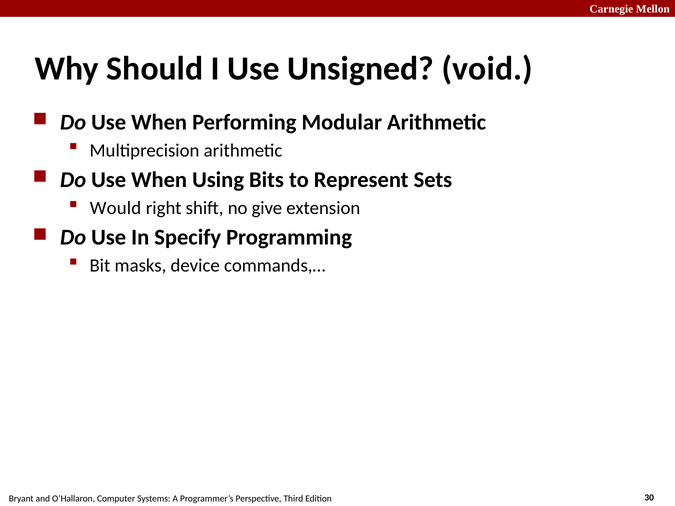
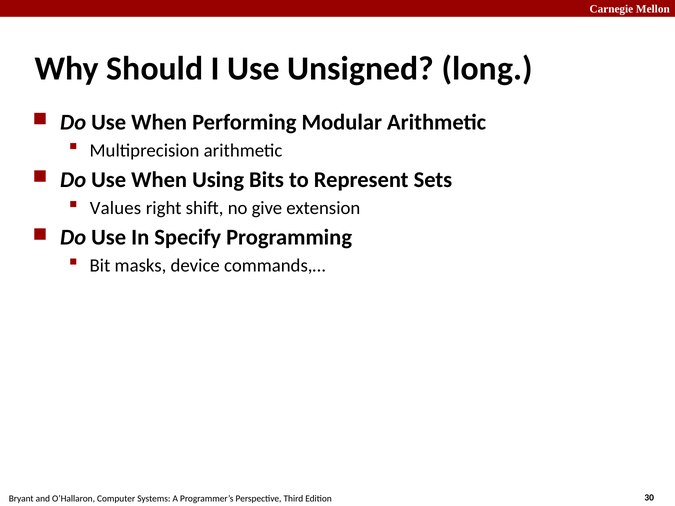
void: void -> long (487, 68)
Would: Would -> Values (116, 208)
